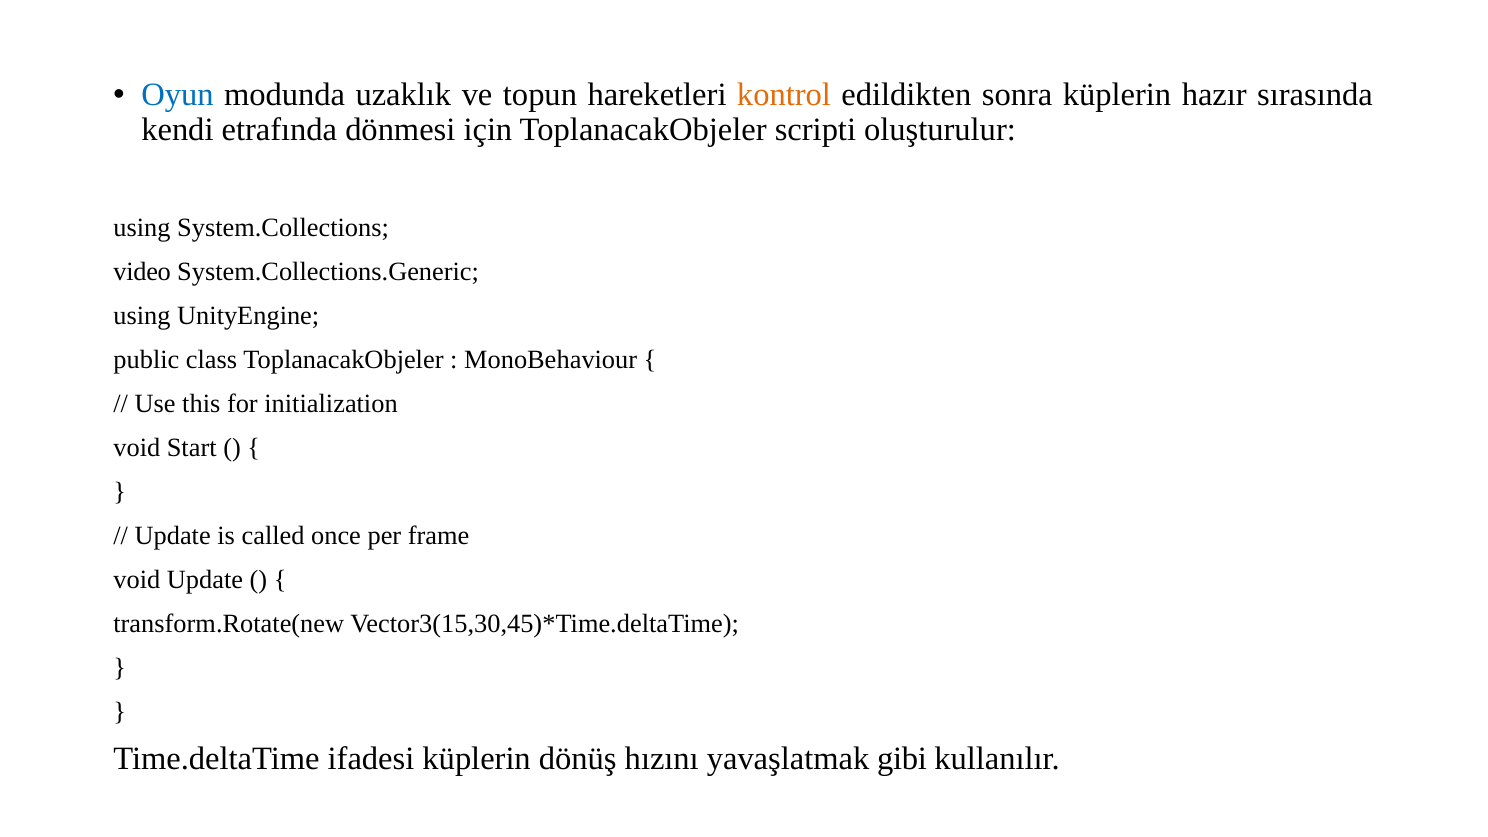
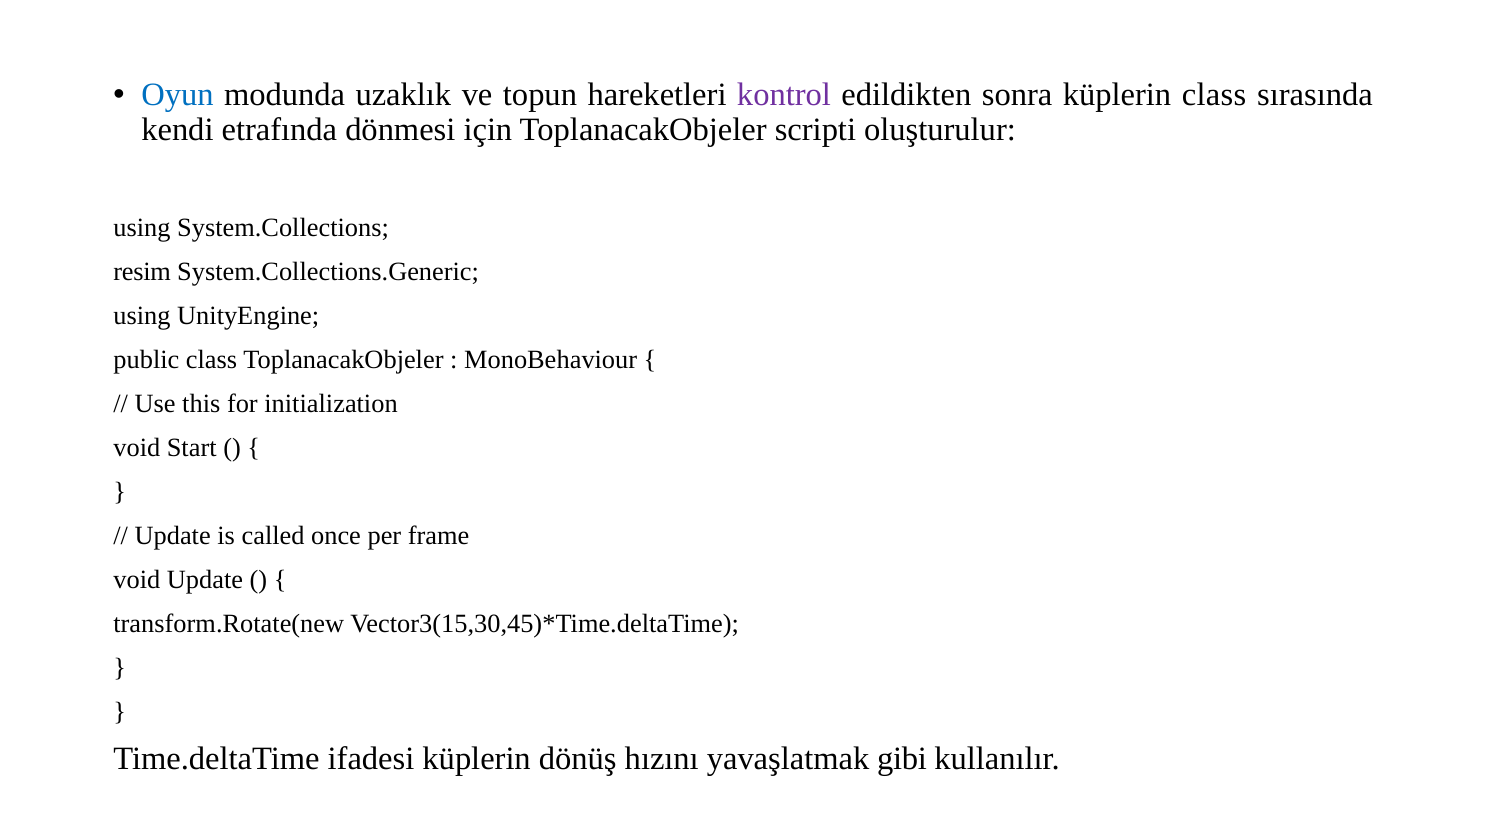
kontrol colour: orange -> purple (784, 95)
küplerin hazır: hazır -> class (1214, 95)
video: video -> resim (142, 272)
